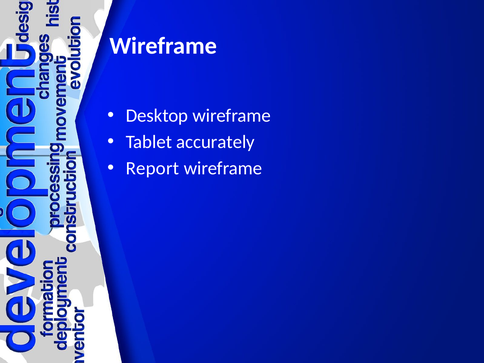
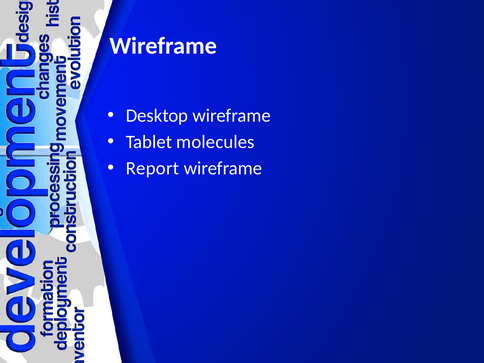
accurately: accurately -> molecules (215, 142)
